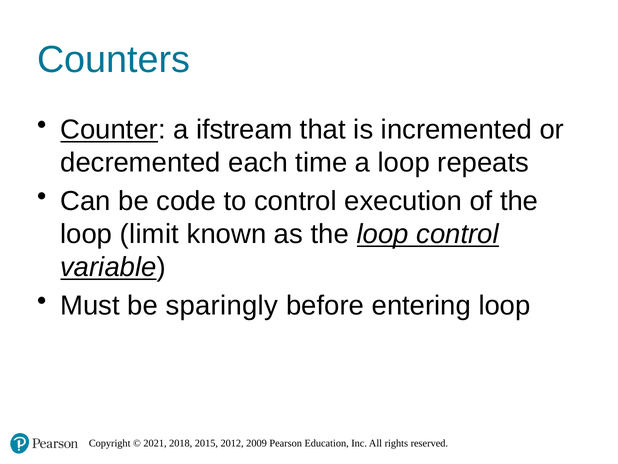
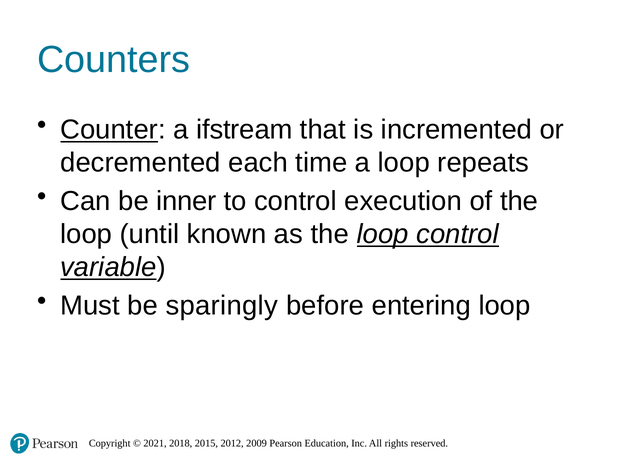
code: code -> inner (186, 201)
limit: limit -> until (150, 234)
